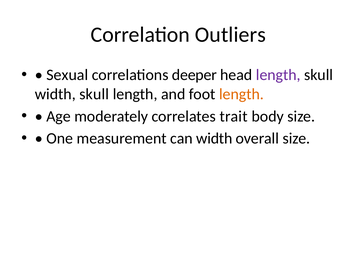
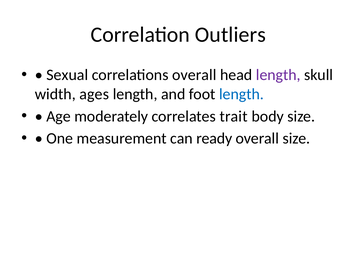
correlations deeper: deeper -> overall (194, 75)
width skull: skull -> ages (94, 94)
length colour: orange -> blue (242, 94)
can width: width -> ready (214, 138)
